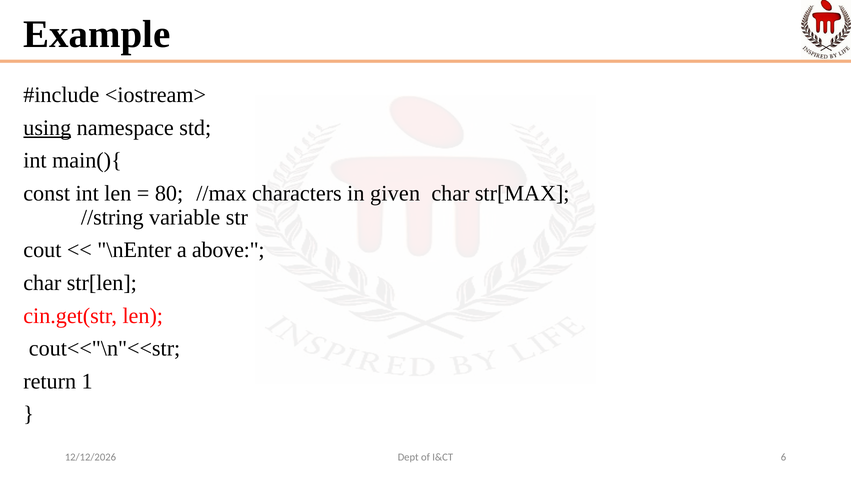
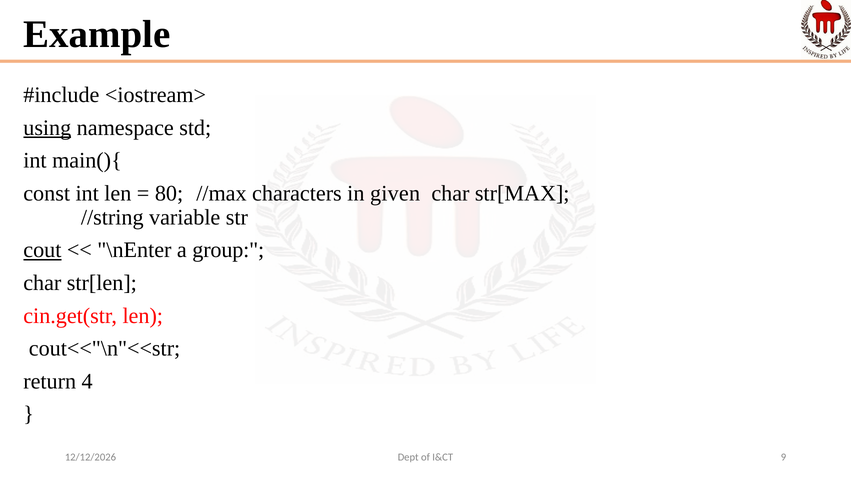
cout underline: none -> present (42, 250)
above: above -> group (228, 250)
1: 1 -> 4 (87, 381)
6: 6 -> 9 (783, 457)
